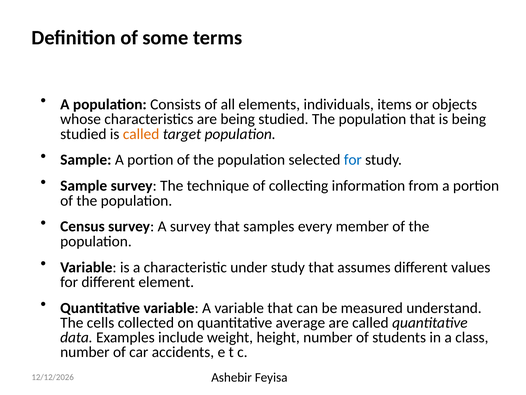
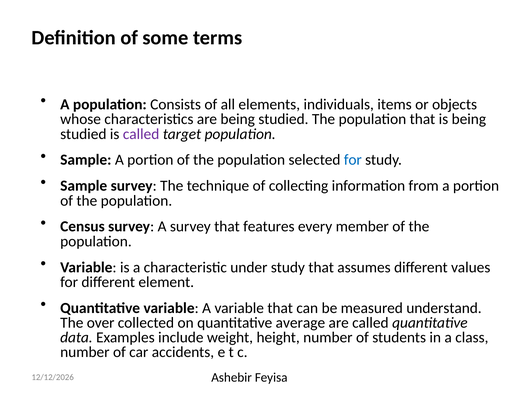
called colour: orange -> purple (141, 134)
samples: samples -> features (269, 226)
cells: cells -> over (101, 322)
